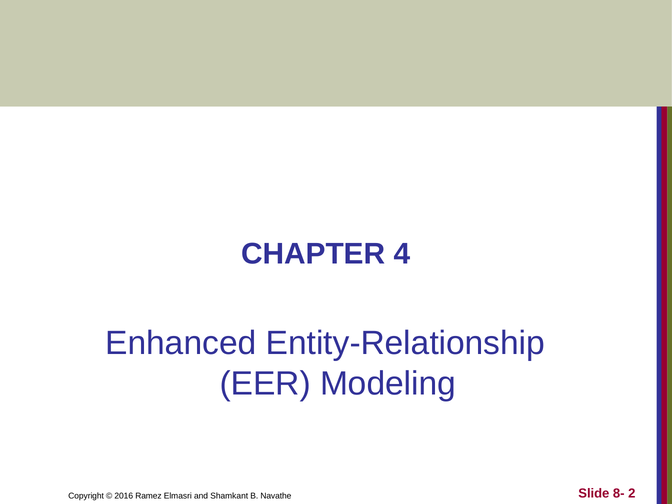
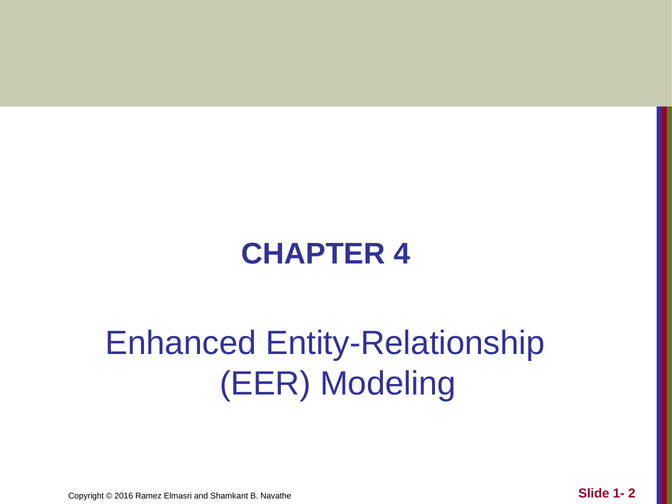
8-: 8- -> 1- (619, 493)
